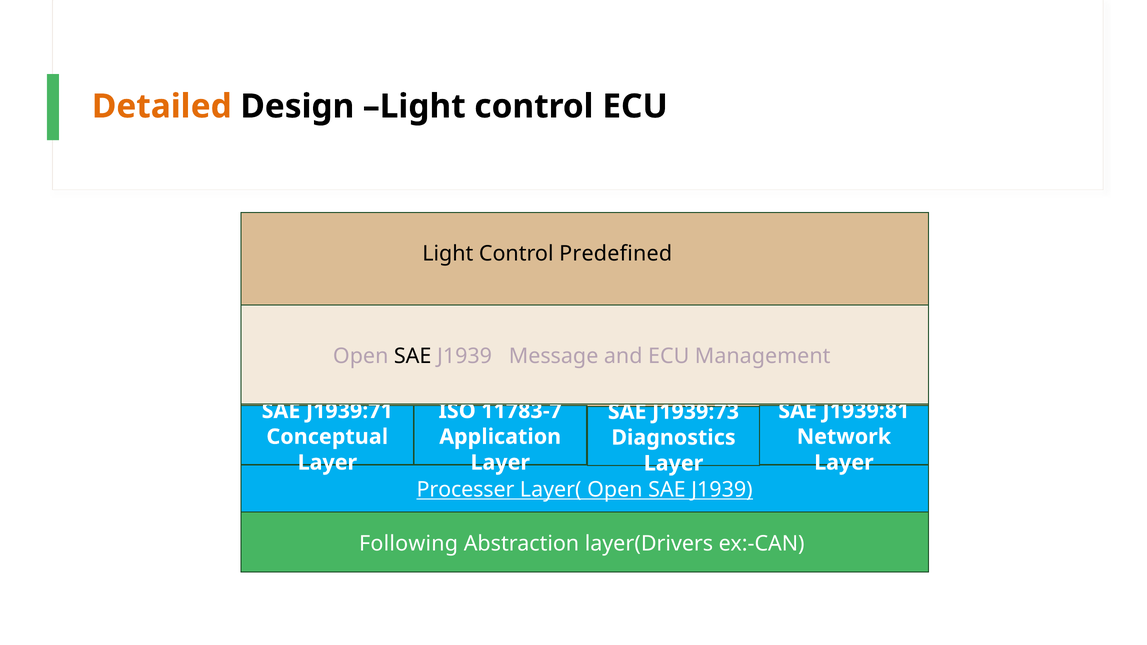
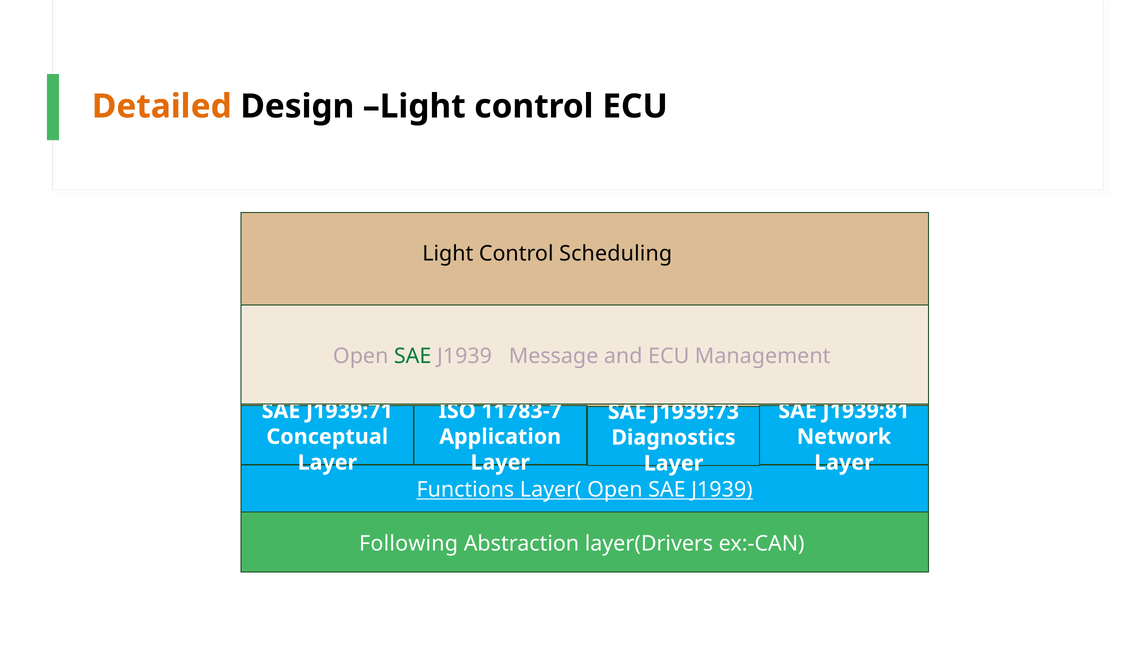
Predefined: Predefined -> Scheduling (616, 254)
SAE colour: black -> green (413, 356)
Processer: Processer -> Functions (465, 490)
